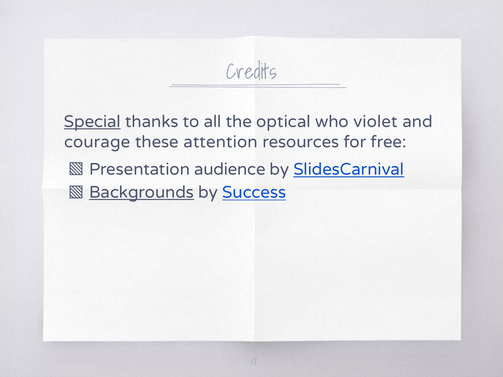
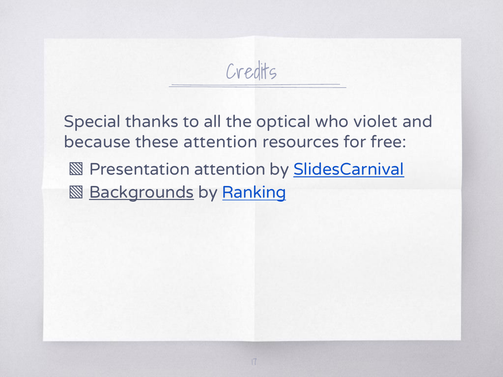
Special underline: present -> none (92, 122)
courage: courage -> because (97, 142)
Presentation audience: audience -> attention (230, 169)
Success: Success -> Ranking (254, 193)
